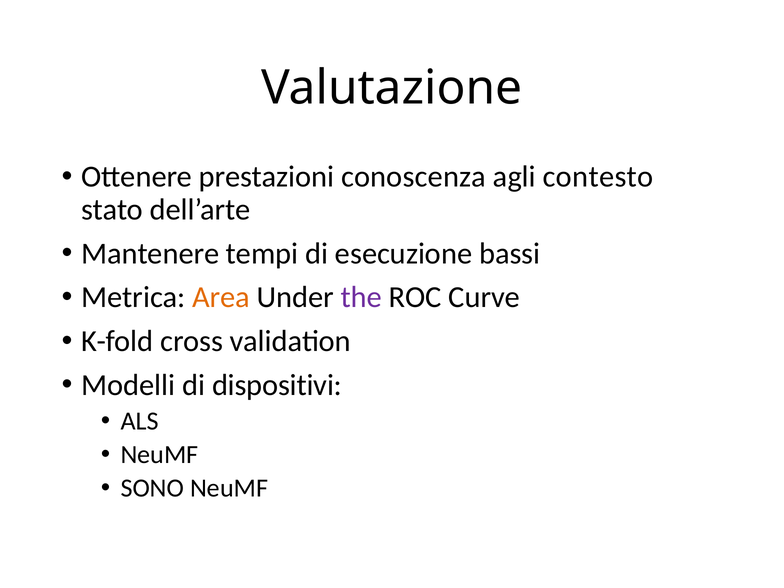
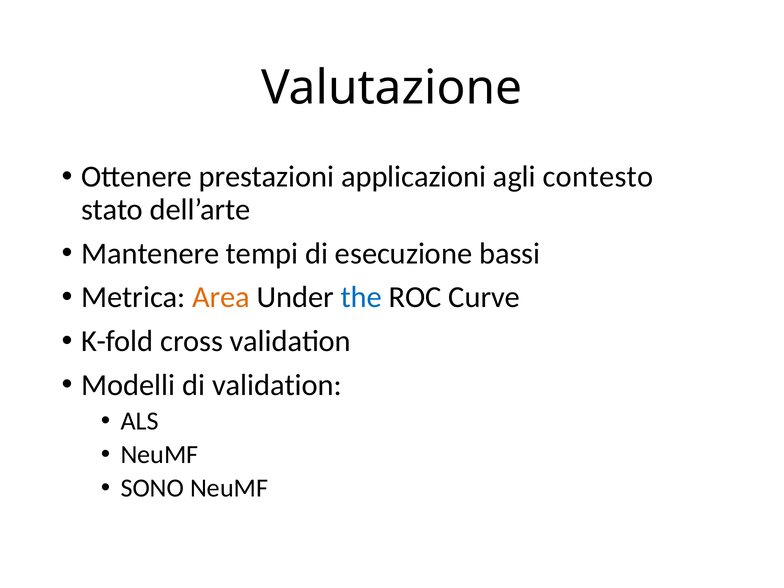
conoscenza: conoscenza -> applicazioni (414, 177)
the colour: purple -> blue (361, 297)
di dispositivi: dispositivi -> validation (277, 385)
